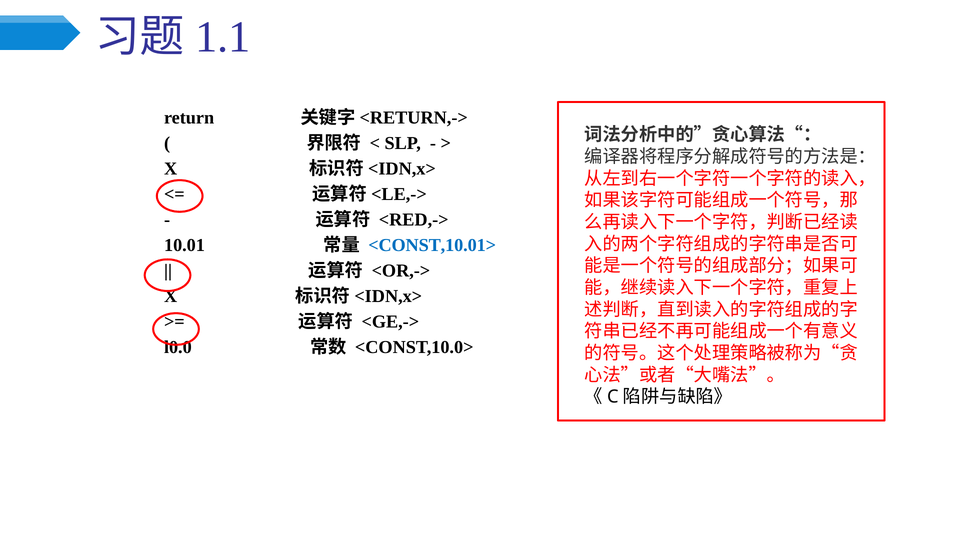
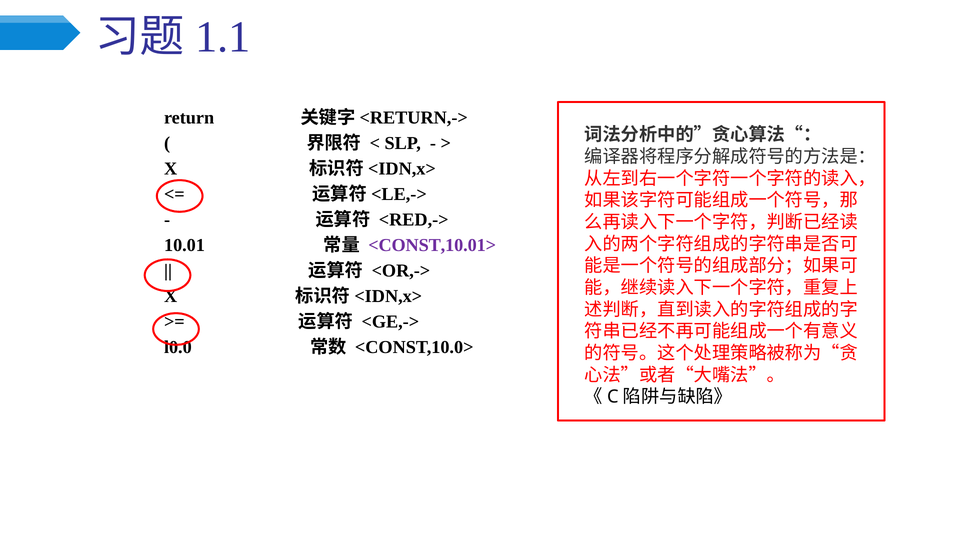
<CONST,10.01> colour: blue -> purple (432, 246)
